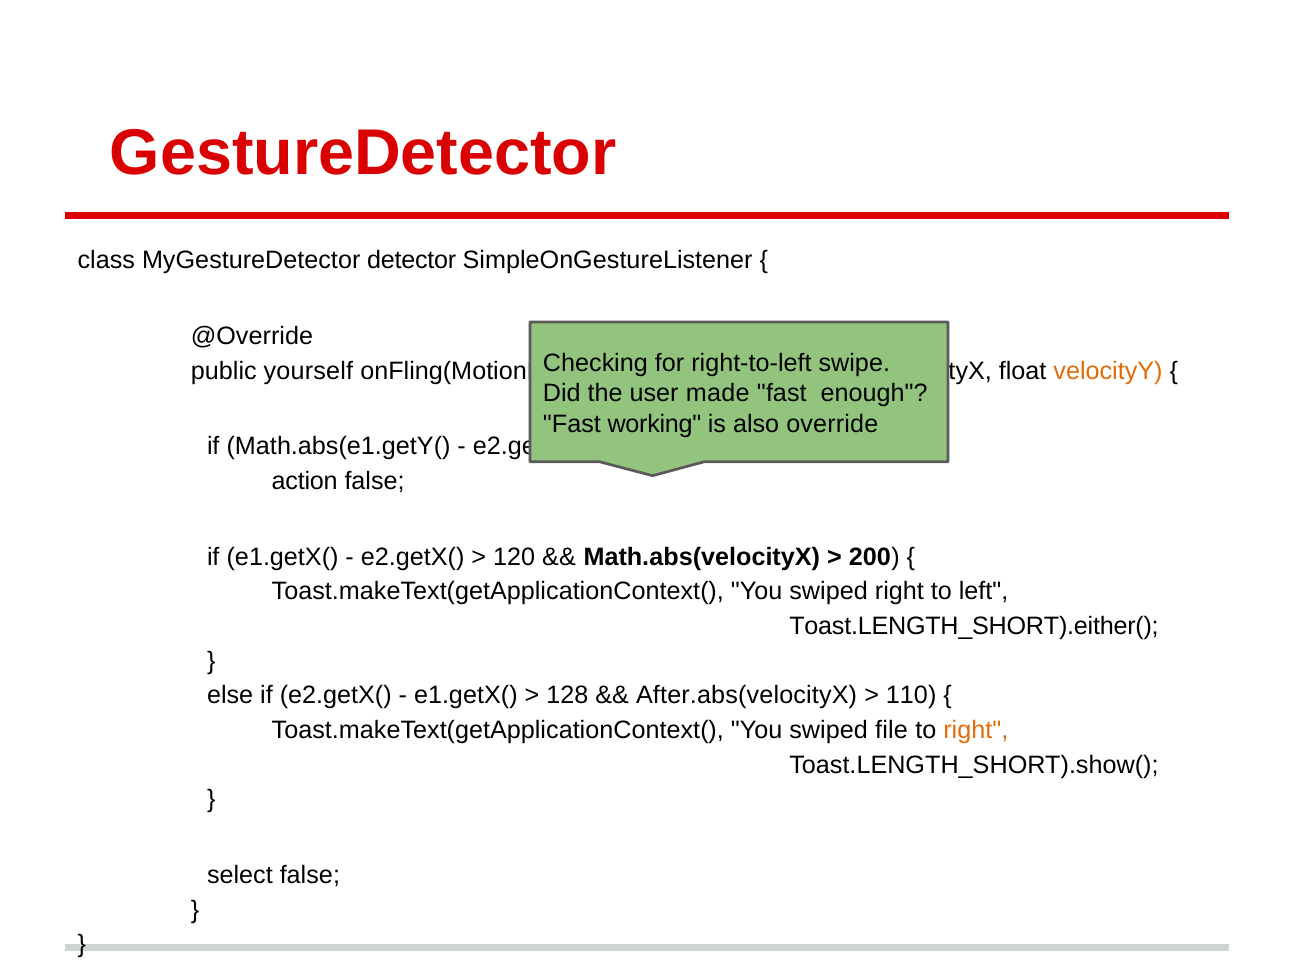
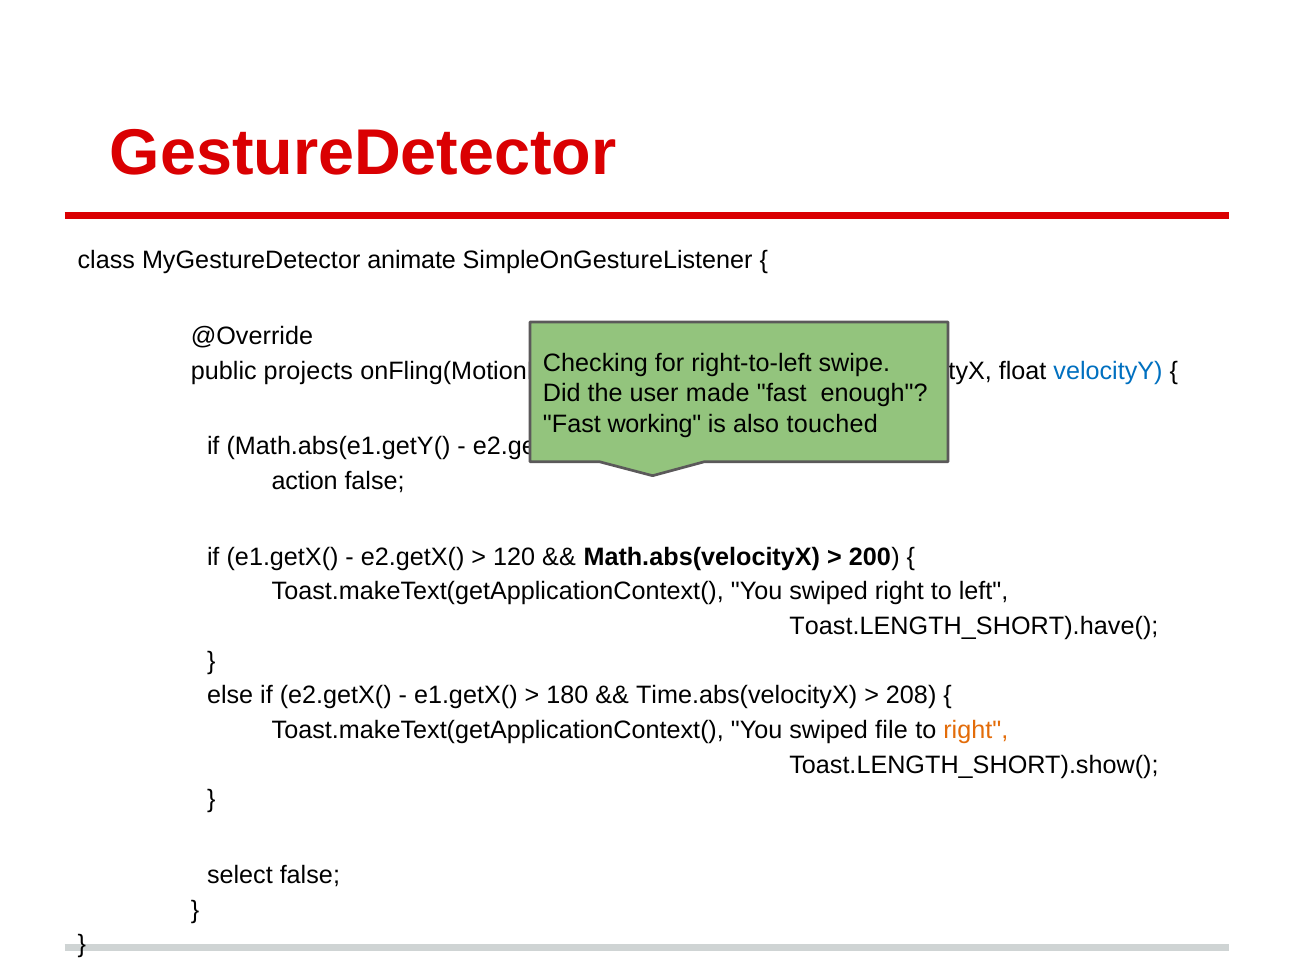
detector: detector -> animate (412, 261)
yourself: yourself -> projects (308, 371)
velocityY colour: orange -> blue (1108, 371)
override: override -> touched (832, 424)
Toast.LENGTH_SHORT).either(: Toast.LENGTH_SHORT).either( -> Toast.LENGTH_SHORT).have( (974, 627)
128: 128 -> 180 (567, 696)
After.abs(velocityX: After.abs(velocityX -> Time.abs(velocityX (747, 696)
110: 110 -> 208 (911, 696)
